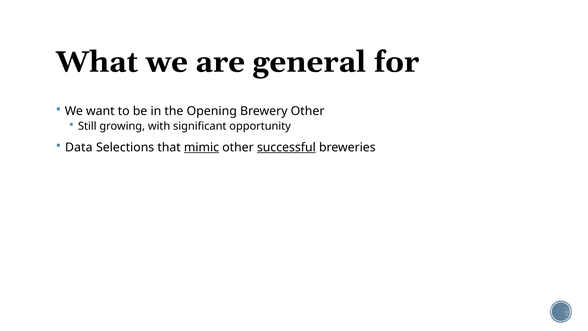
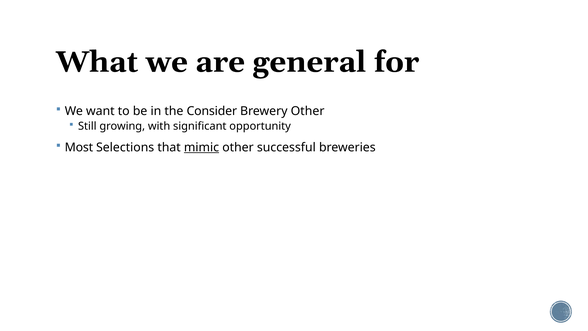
Opening: Opening -> Consider (212, 111)
Data: Data -> Most (79, 147)
successful underline: present -> none (286, 147)
